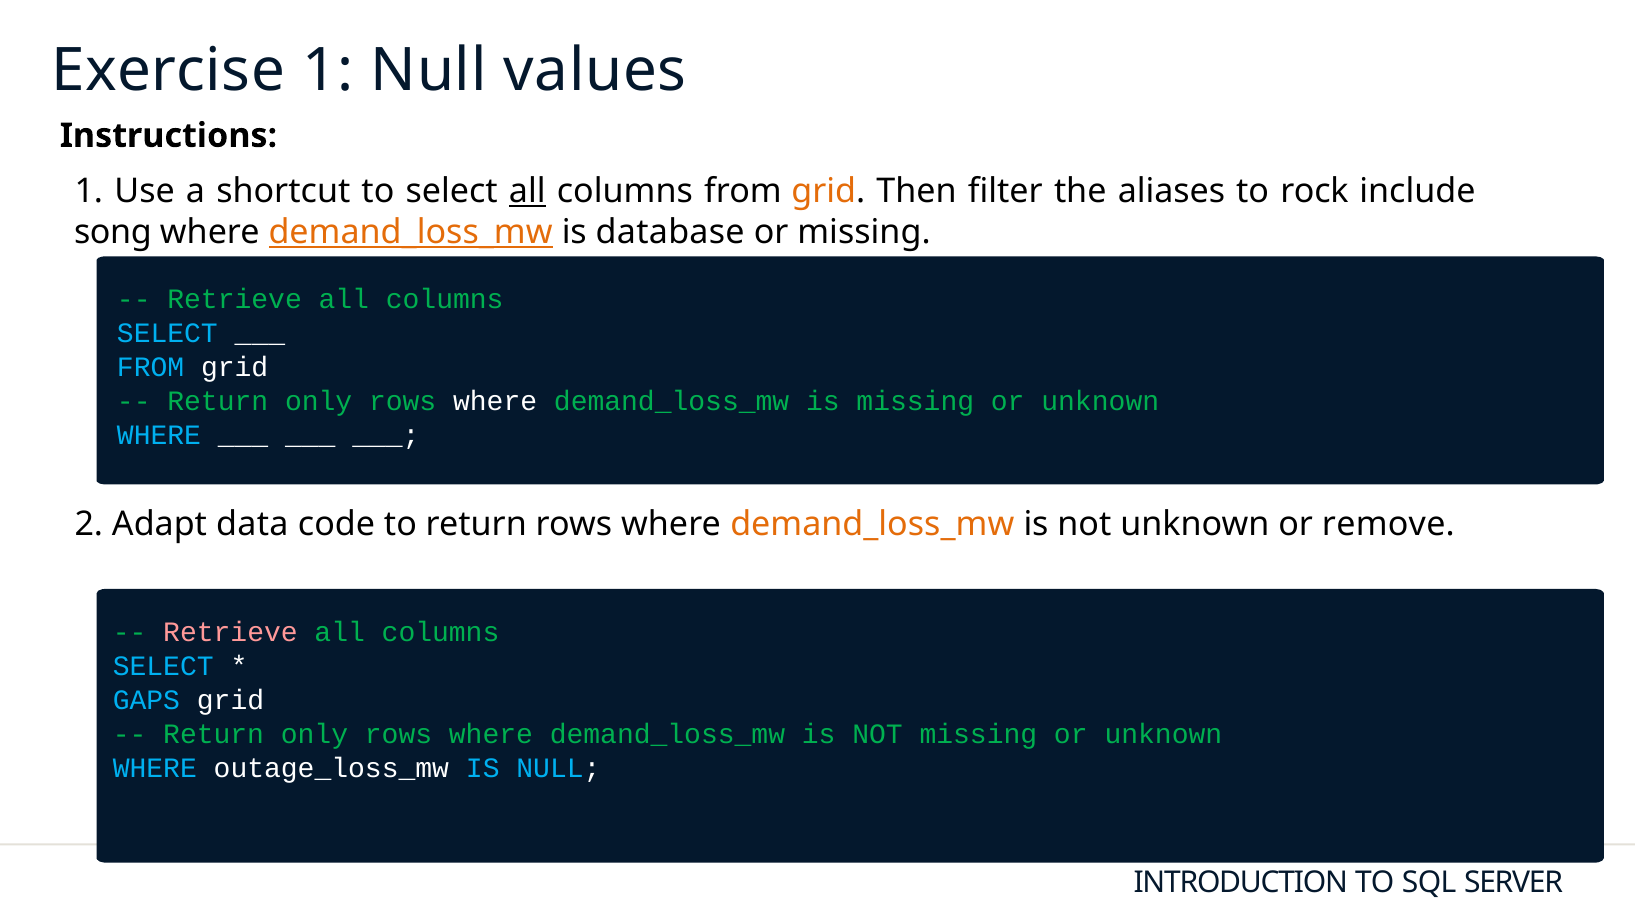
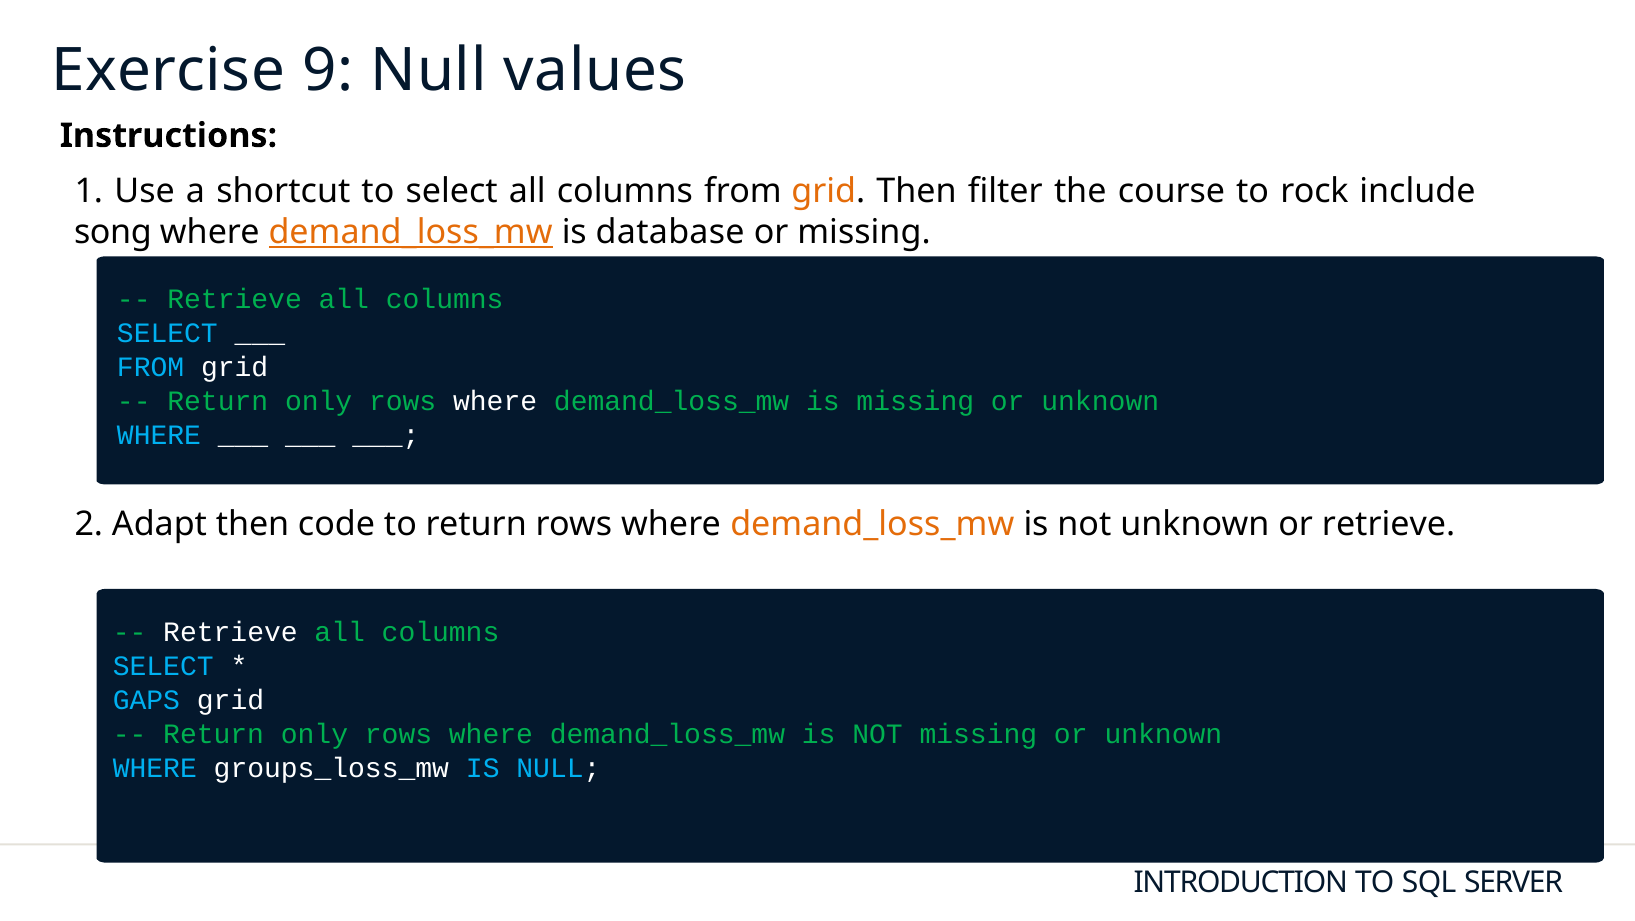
Exercise 1: 1 -> 9 (328, 71)
all underline: present -> none (527, 192)
aliases: aliases -> course (1171, 192)
Adapt data: data -> then (253, 524)
or remove: remove -> retrieve (1389, 524)
Retrieve colour: pink -> white (230, 632)
outage_loss_mw: outage_loss_mw -> groups_loss_mw (331, 768)
